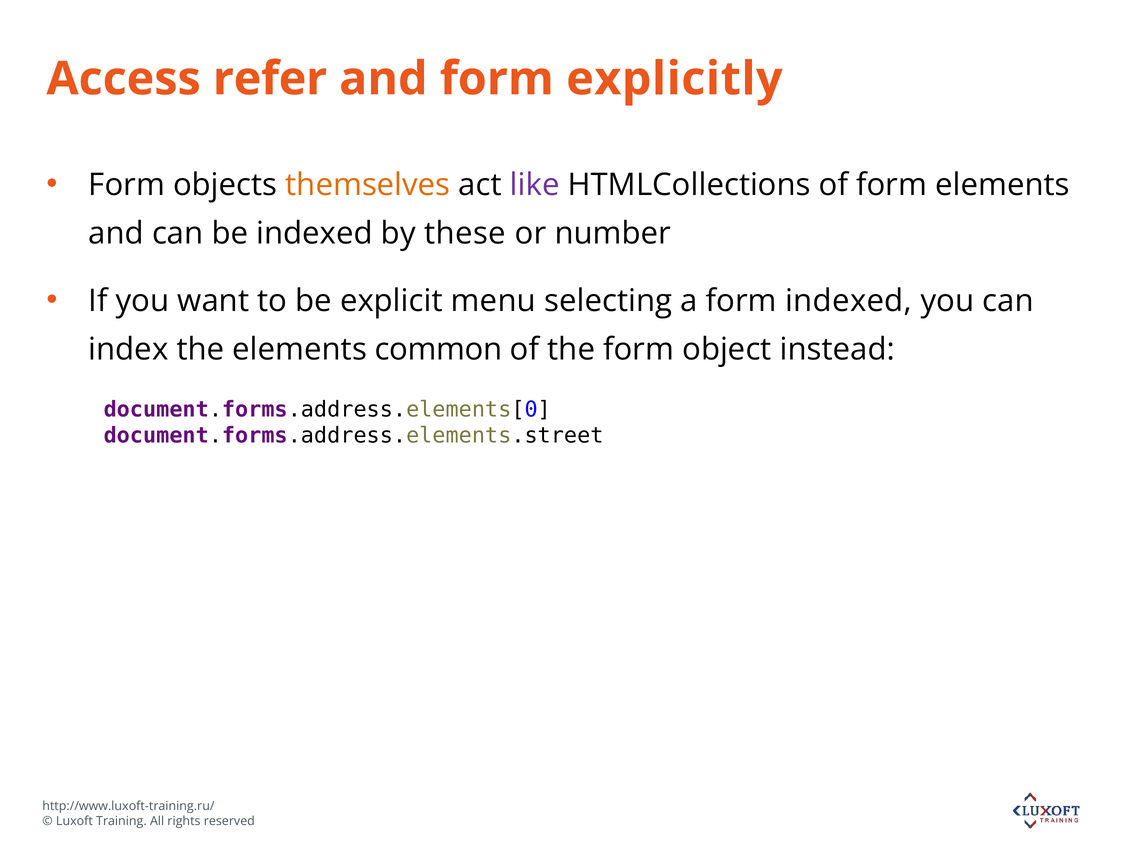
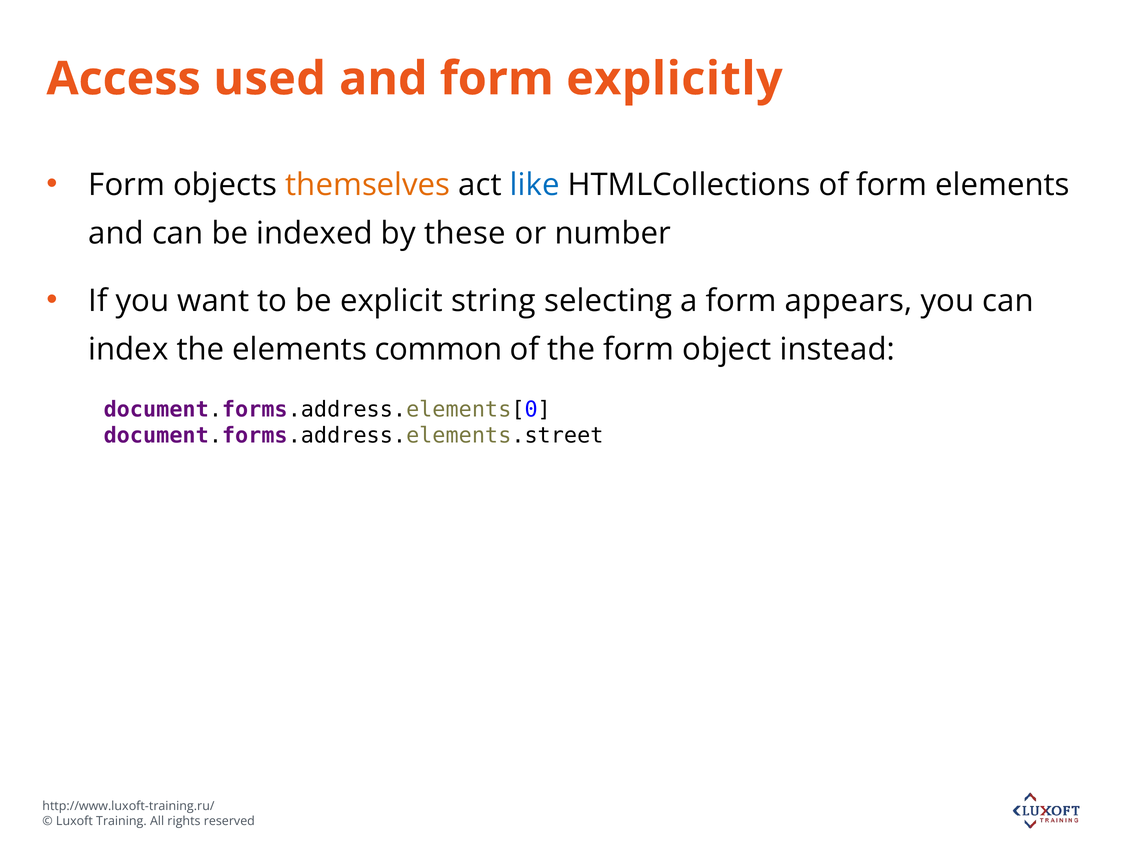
refer: refer -> used (270, 79)
like colour: purple -> blue (535, 185)
menu: menu -> string (493, 301)
form indexed: indexed -> appears (849, 301)
